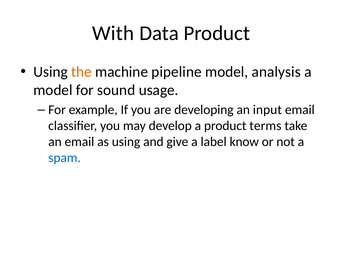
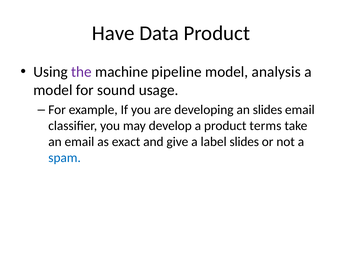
With: With -> Have (113, 33)
the colour: orange -> purple (81, 72)
an input: input -> slides (267, 110)
as using: using -> exact (126, 142)
label know: know -> slides (244, 142)
